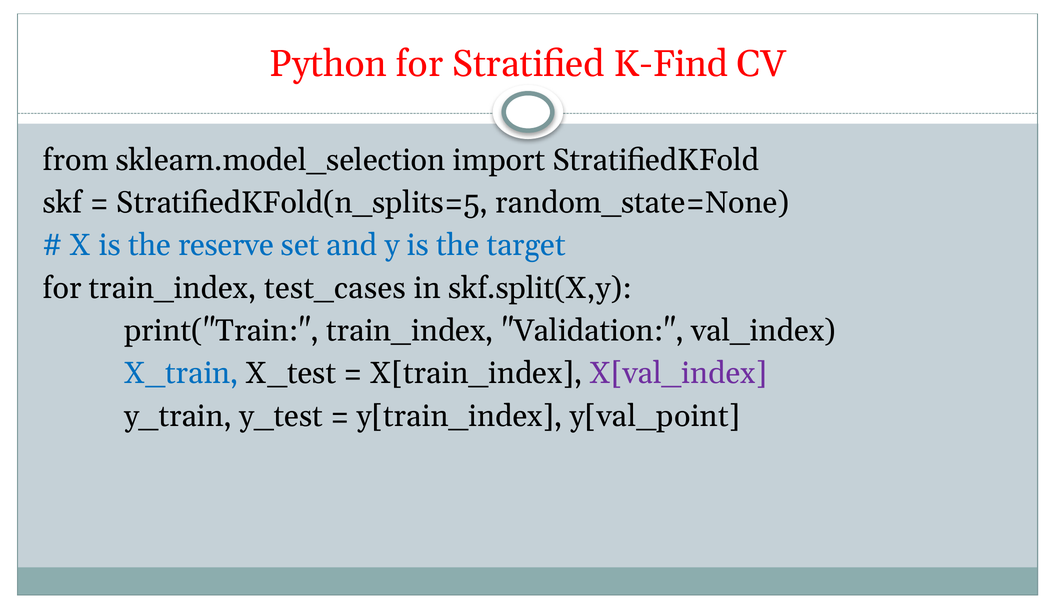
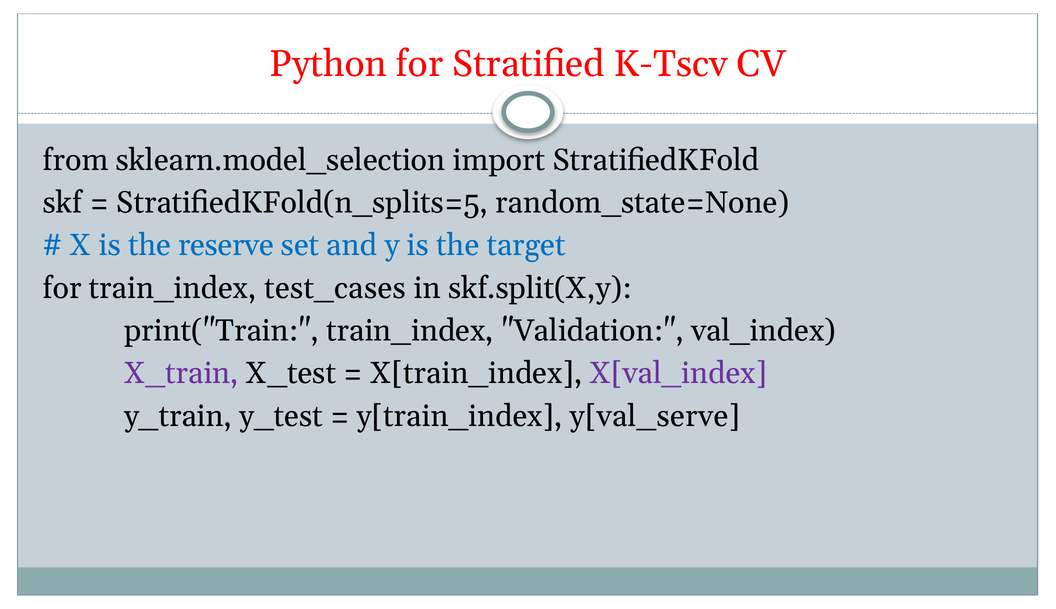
K-Find: K-Find -> K-Tscv (671, 64)
X_train colour: blue -> purple (181, 374)
y[val_point: y[val_point -> y[val_serve (655, 416)
